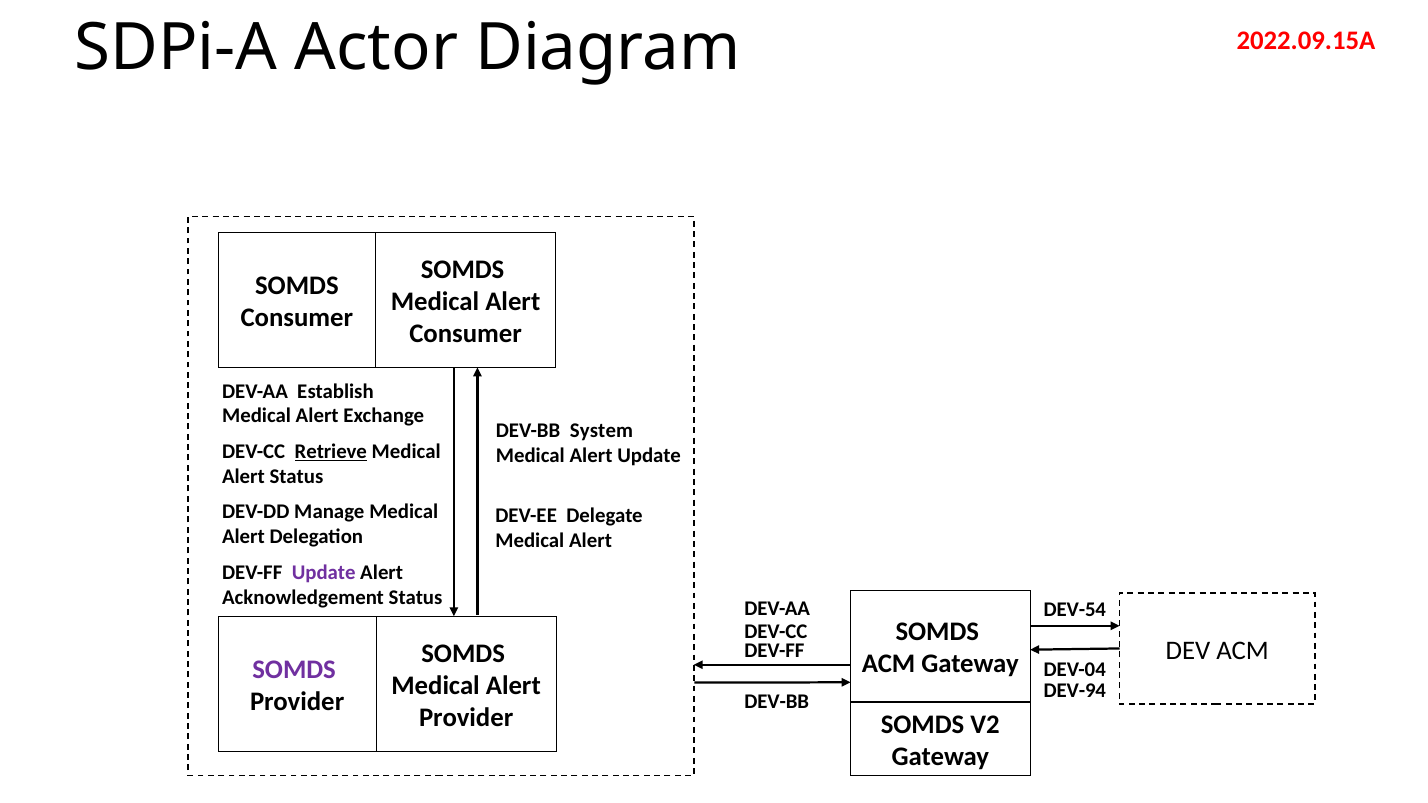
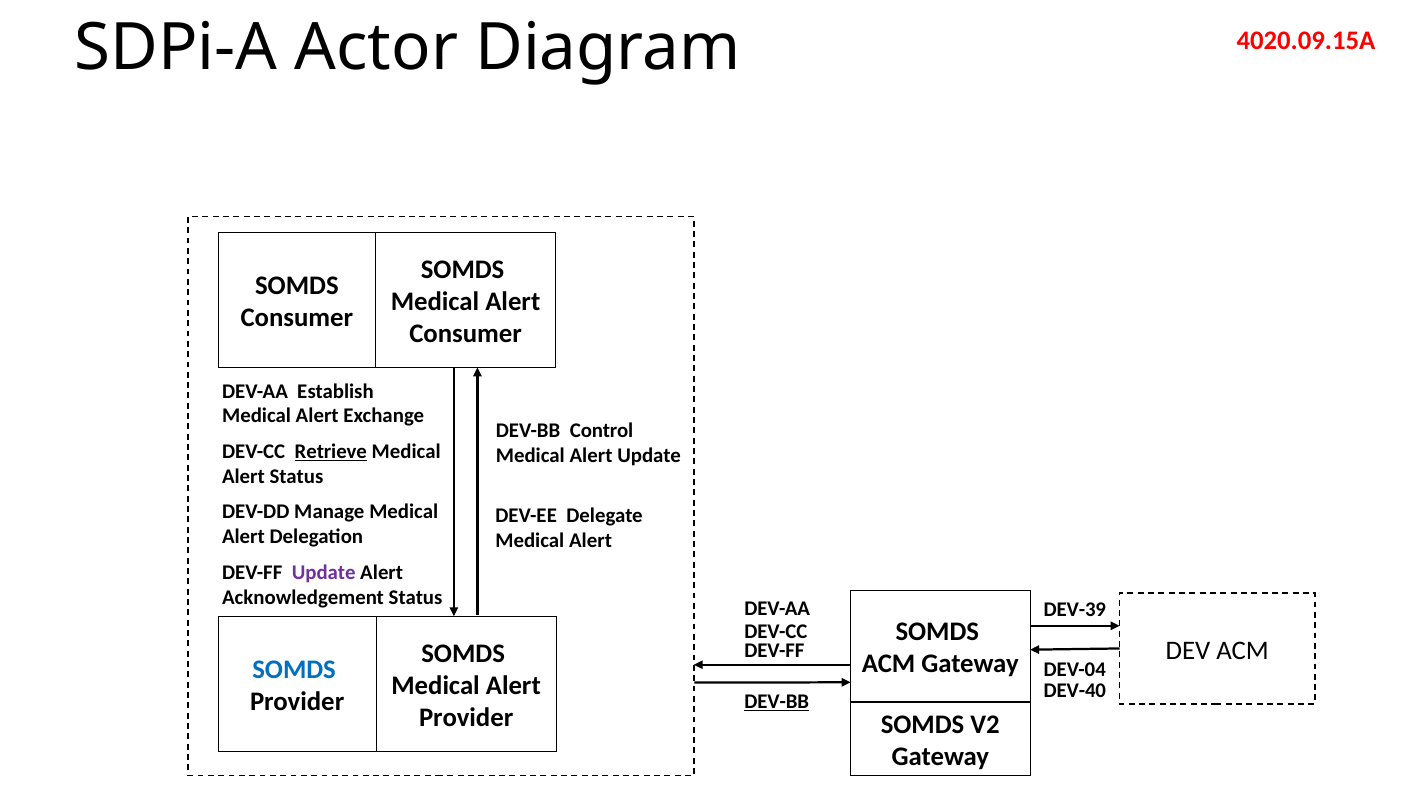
2022.09.15A: 2022.09.15A -> 4020.09.15A (1306, 41)
System: System -> Control (602, 431)
DEV-54: DEV-54 -> DEV-39 (1075, 609)
SOMDS colour: purple -> blue (294, 670)
DEV-94: DEV-94 -> DEV-40 (1075, 690)
DEV-BB underline: none -> present (777, 702)
